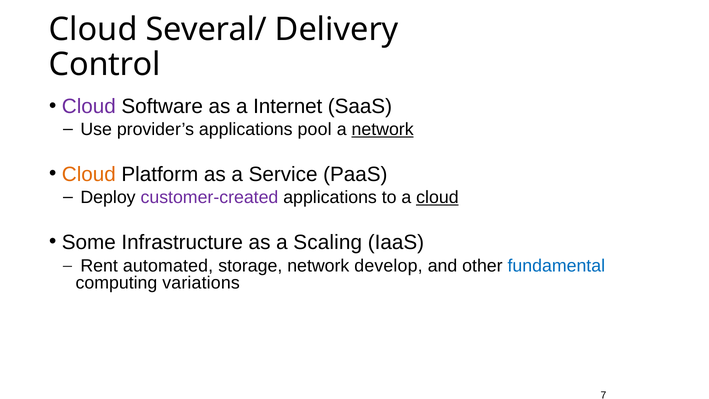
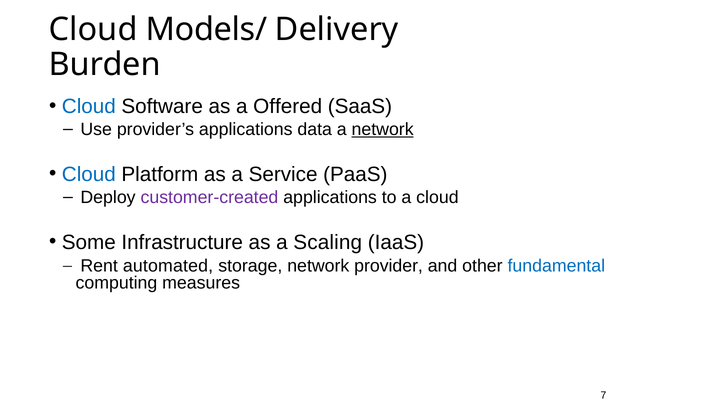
Several/: Several/ -> Models/ (206, 29)
Control: Control -> Burden (105, 64)
Cloud colour: purple -> blue (89, 106)
Internet: Internet -> Offered (288, 106)
pool: pool -> data (315, 129)
Cloud colour: orange -> blue (89, 174)
cloud underline: present -> none (437, 197)
develop: develop -> provider (389, 266)
variations: variations -> measures (201, 283)
